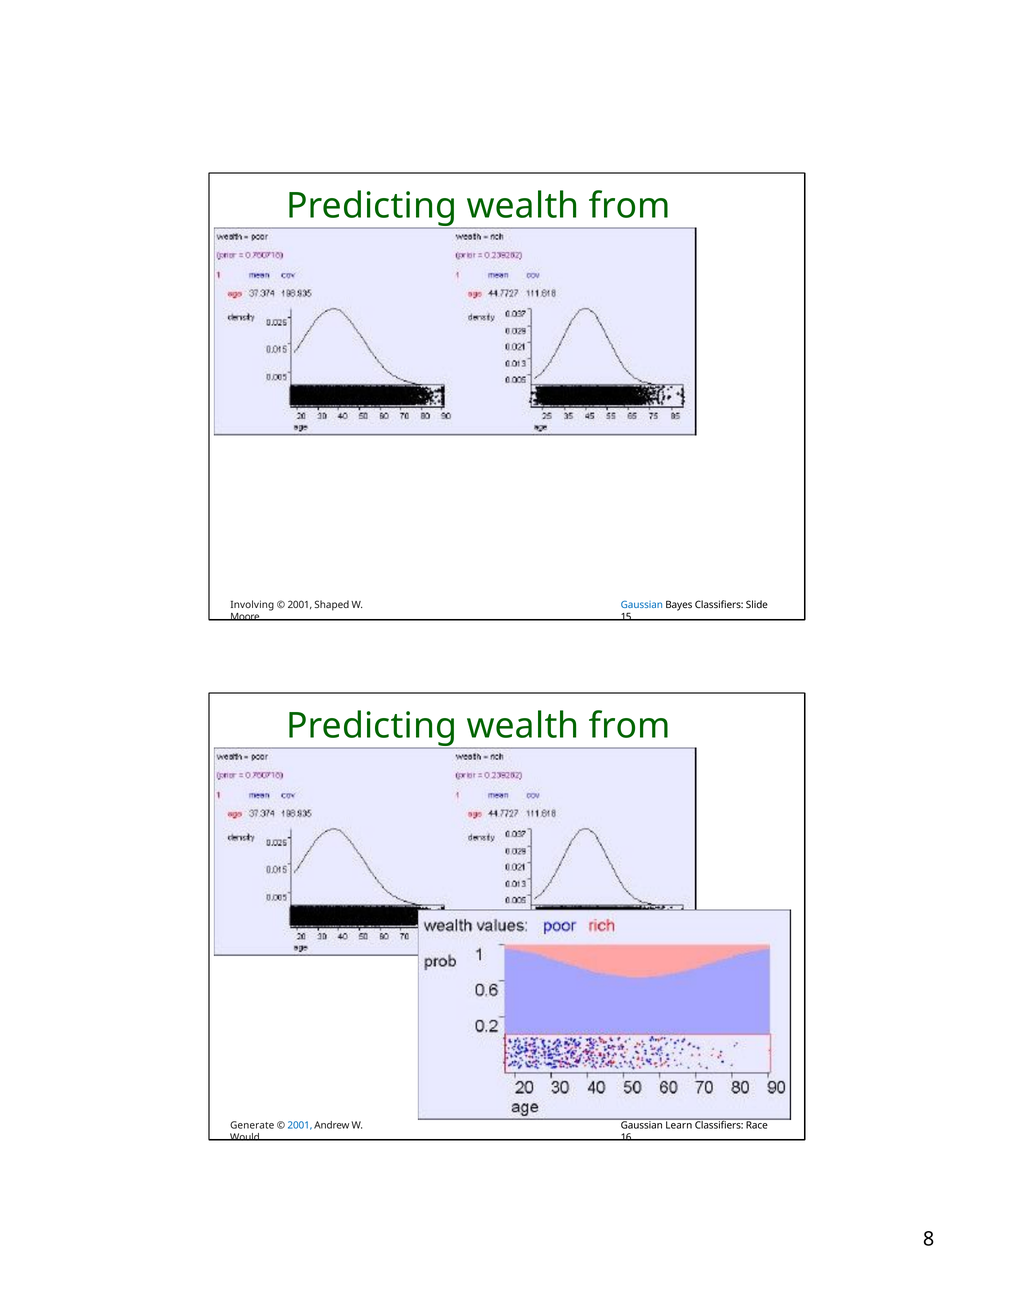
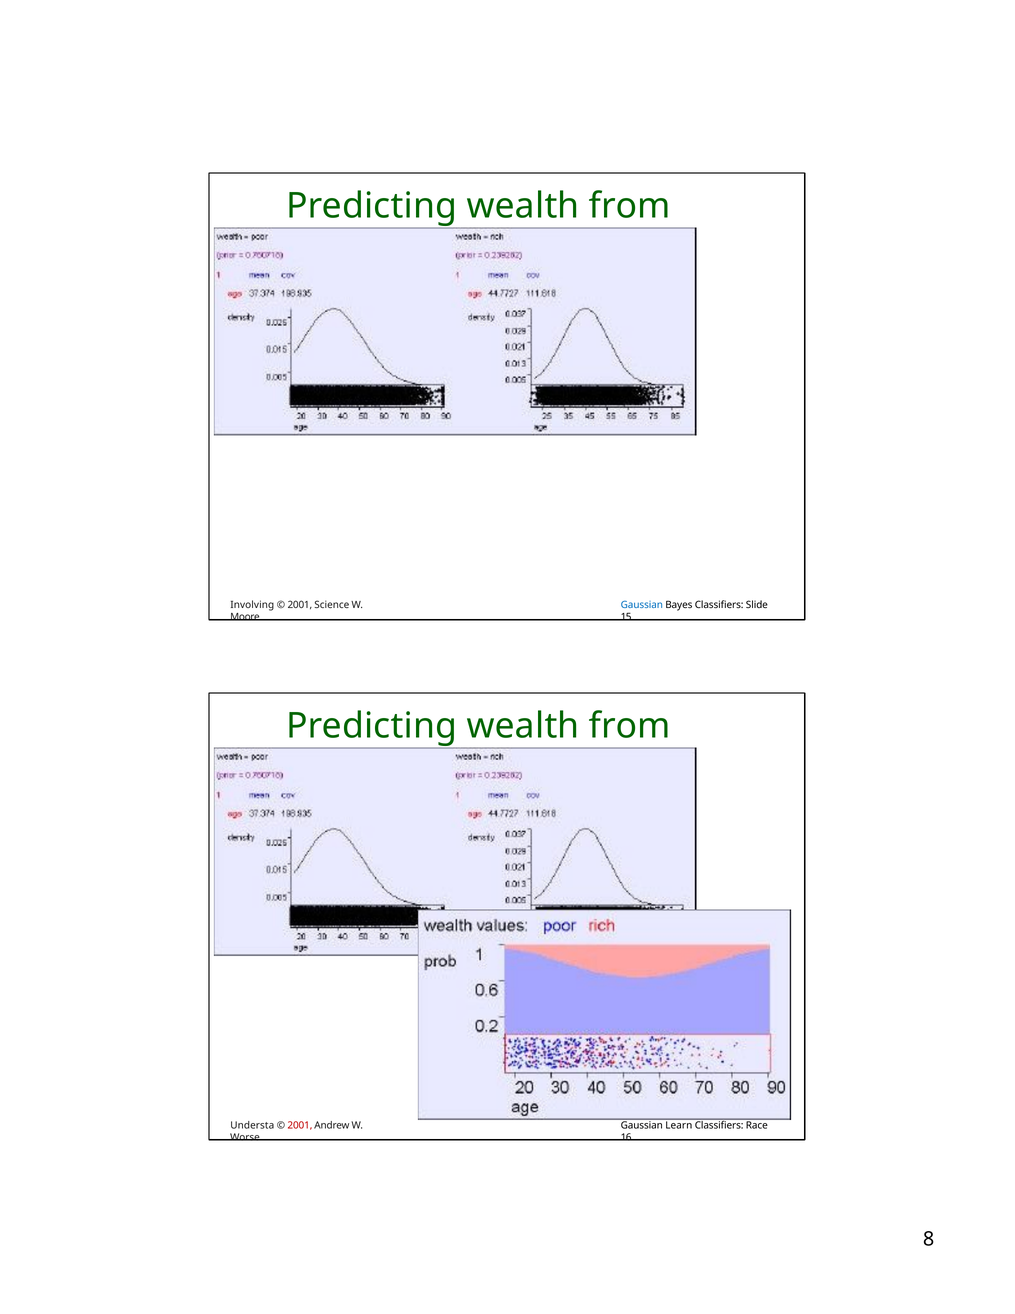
Shaped: Shaped -> Science (332, 605)
Generate: Generate -> Understa (252, 1125)
2001 colour: blue -> red (300, 1125)
Would: Would -> Worse (245, 1137)
